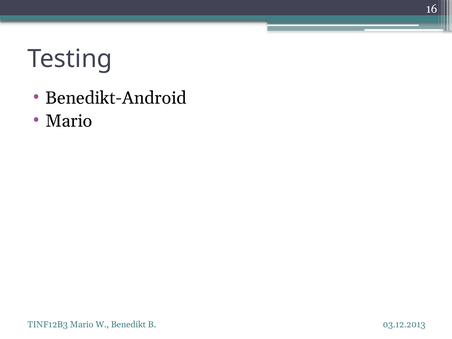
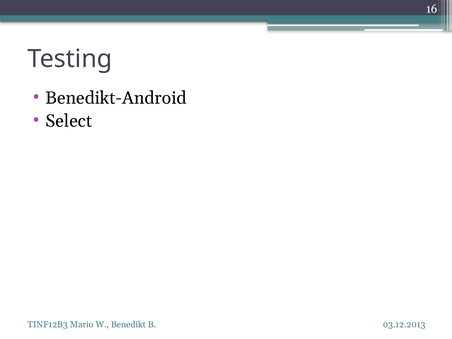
Mario: Mario -> Select (69, 121)
